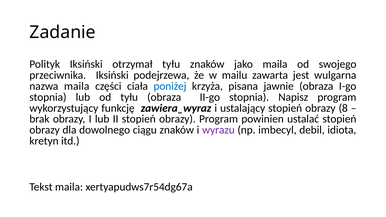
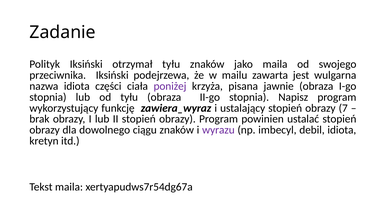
nazwa maila: maila -> idiota (77, 86)
poniżej colour: blue -> purple (170, 86)
8: 8 -> 7 (343, 108)
